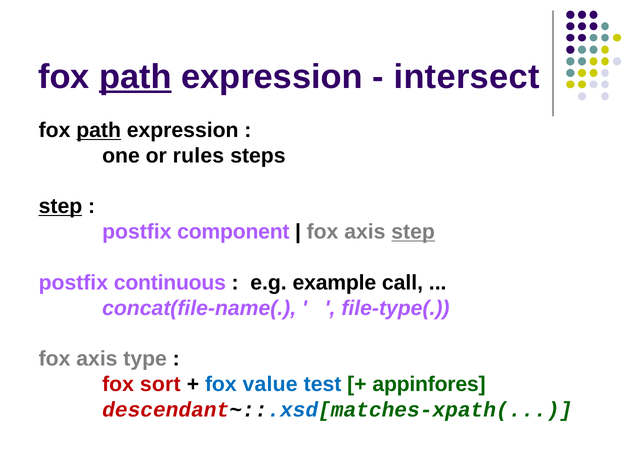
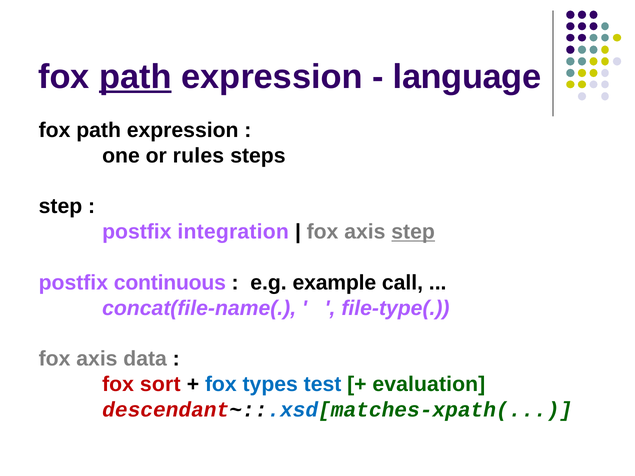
intersect: intersect -> language (467, 77)
path underline: present -> none (99, 130)
step underline: present -> none (60, 207)
component: component -> integration (233, 232)
type: type -> data (145, 359)
value: value -> types (270, 384)
appinfores: appinfores -> evaluation (429, 384)
